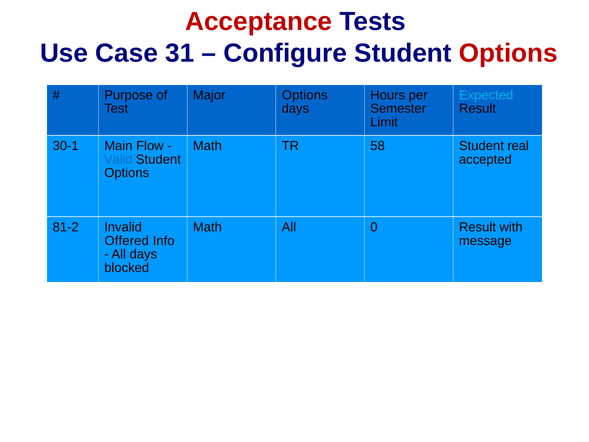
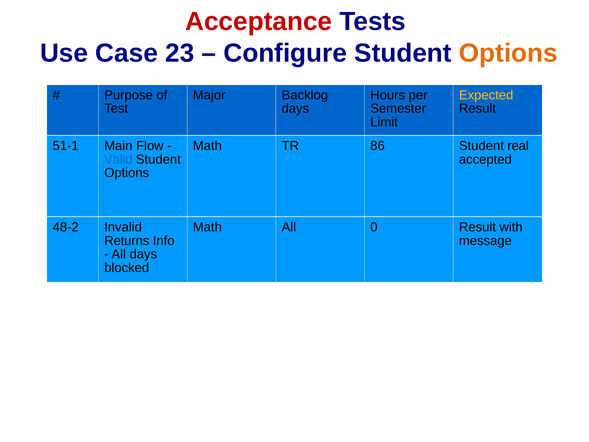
31: 31 -> 23 (180, 53)
Options colour: red -> orange (508, 53)
Major Options: Options -> Backlog (305, 95)
Expected colour: light blue -> yellow (486, 95)
30-1: 30-1 -> 51-1 (66, 146)
58: 58 -> 86 (378, 146)
81-2: 81-2 -> 48-2 (66, 227)
Offered: Offered -> Returns (127, 241)
